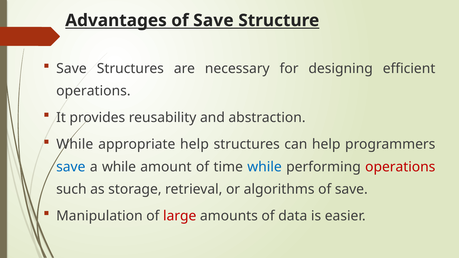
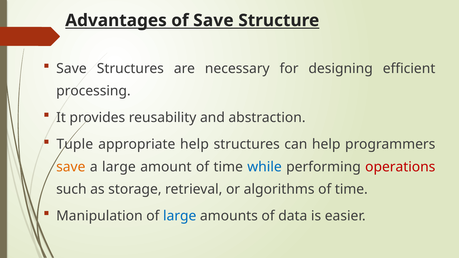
operations: operations -> processing (93, 91)
While: While -> Tuple (75, 144)
save colour: blue -> orange (71, 167)
a while: while -> large (119, 167)
save: save -> time (351, 189)
large colour: red -> blue (180, 216)
